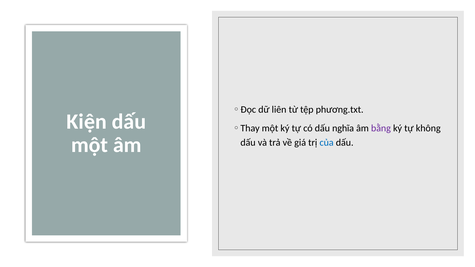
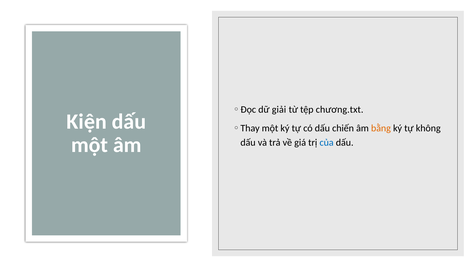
liên: liên -> giải (279, 110)
phương.txt: phương.txt -> chương.txt (340, 110)
nghĩa: nghĩa -> chiến (343, 128)
bằng colour: purple -> orange (381, 128)
